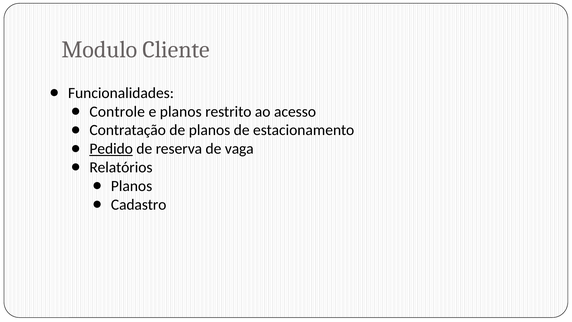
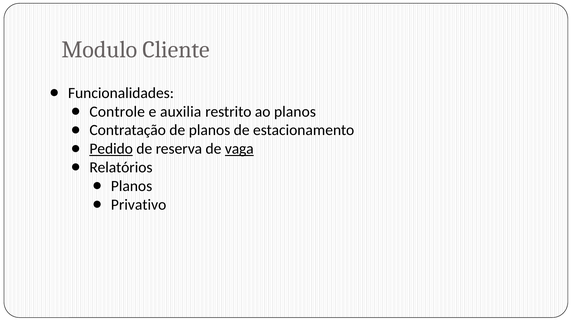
e planos: planos -> auxilia (181, 112)
ao acesso: acesso -> planos (295, 112)
vaga underline: none -> present (239, 149)
Cadastro: Cadastro -> Privativo (139, 204)
